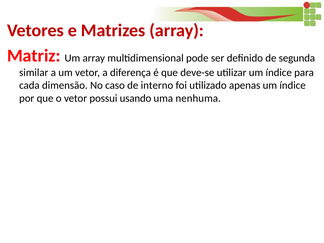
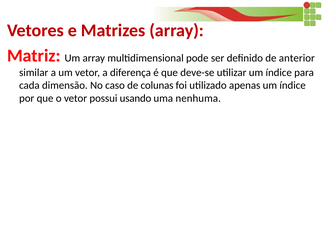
segunda: segunda -> anterior (297, 58)
interno: interno -> colunas (157, 85)
